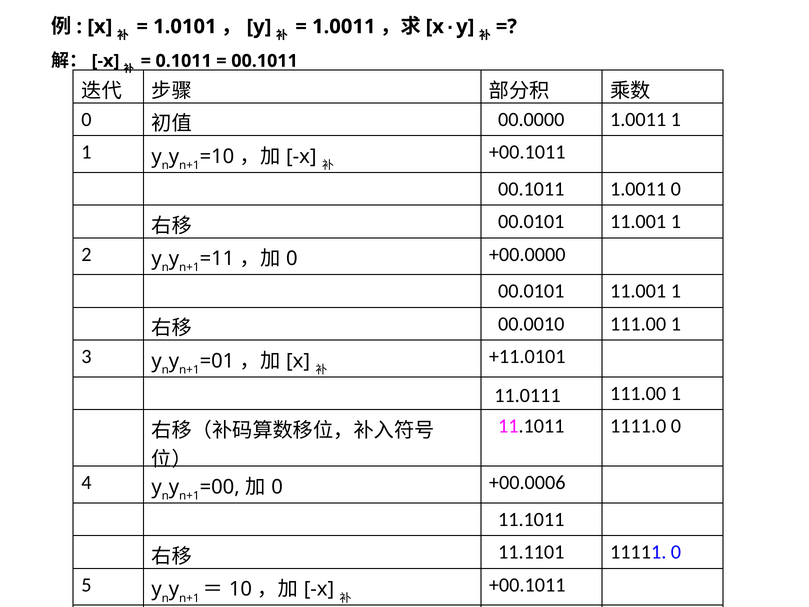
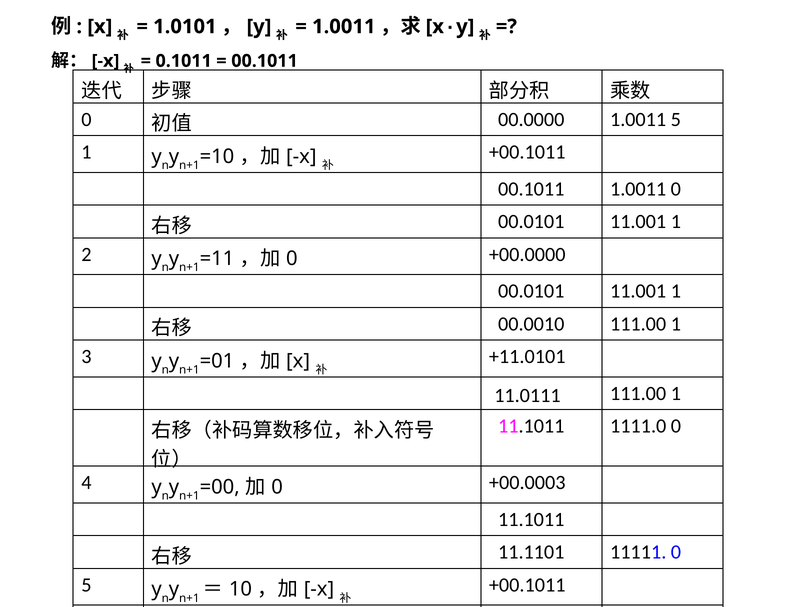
1.0011 1: 1 -> 5 (676, 119)
+00.0006: +00.0006 -> +00.0003 (527, 483)
